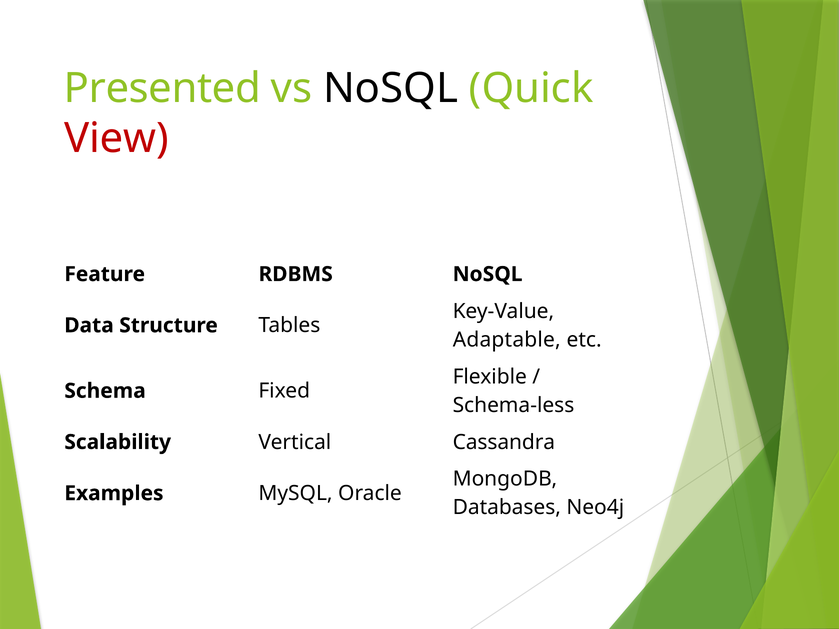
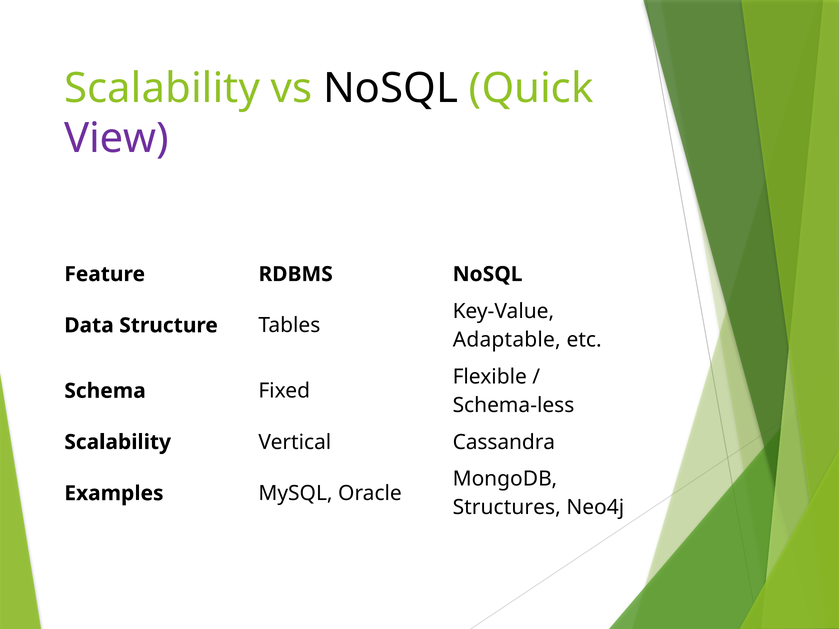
Presented: Presented -> Scalability (162, 88)
View colour: red -> purple (117, 139)
Databases: Databases -> Structures (507, 508)
